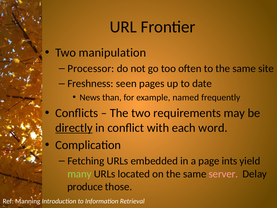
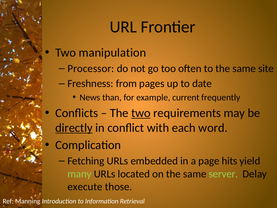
seen: seen -> from (126, 84)
named: named -> current (186, 97)
two underline: none -> present (141, 113)
ints: ints -> hits (230, 161)
server colour: pink -> light green (223, 174)
produce: produce -> execute (85, 187)
